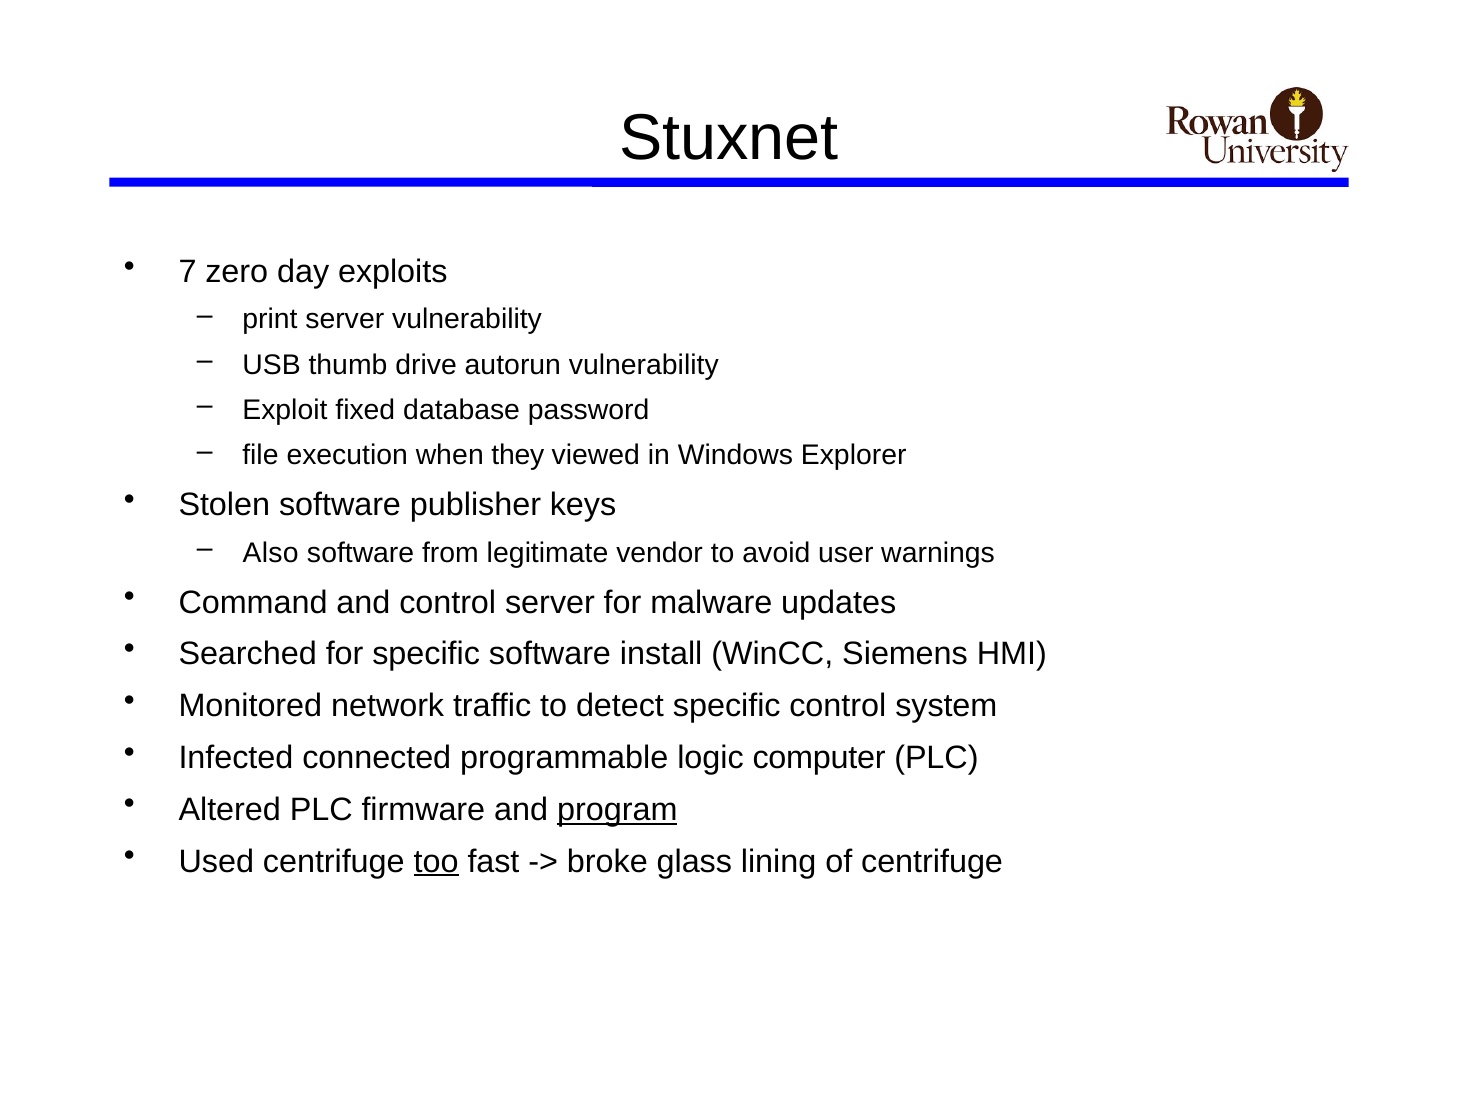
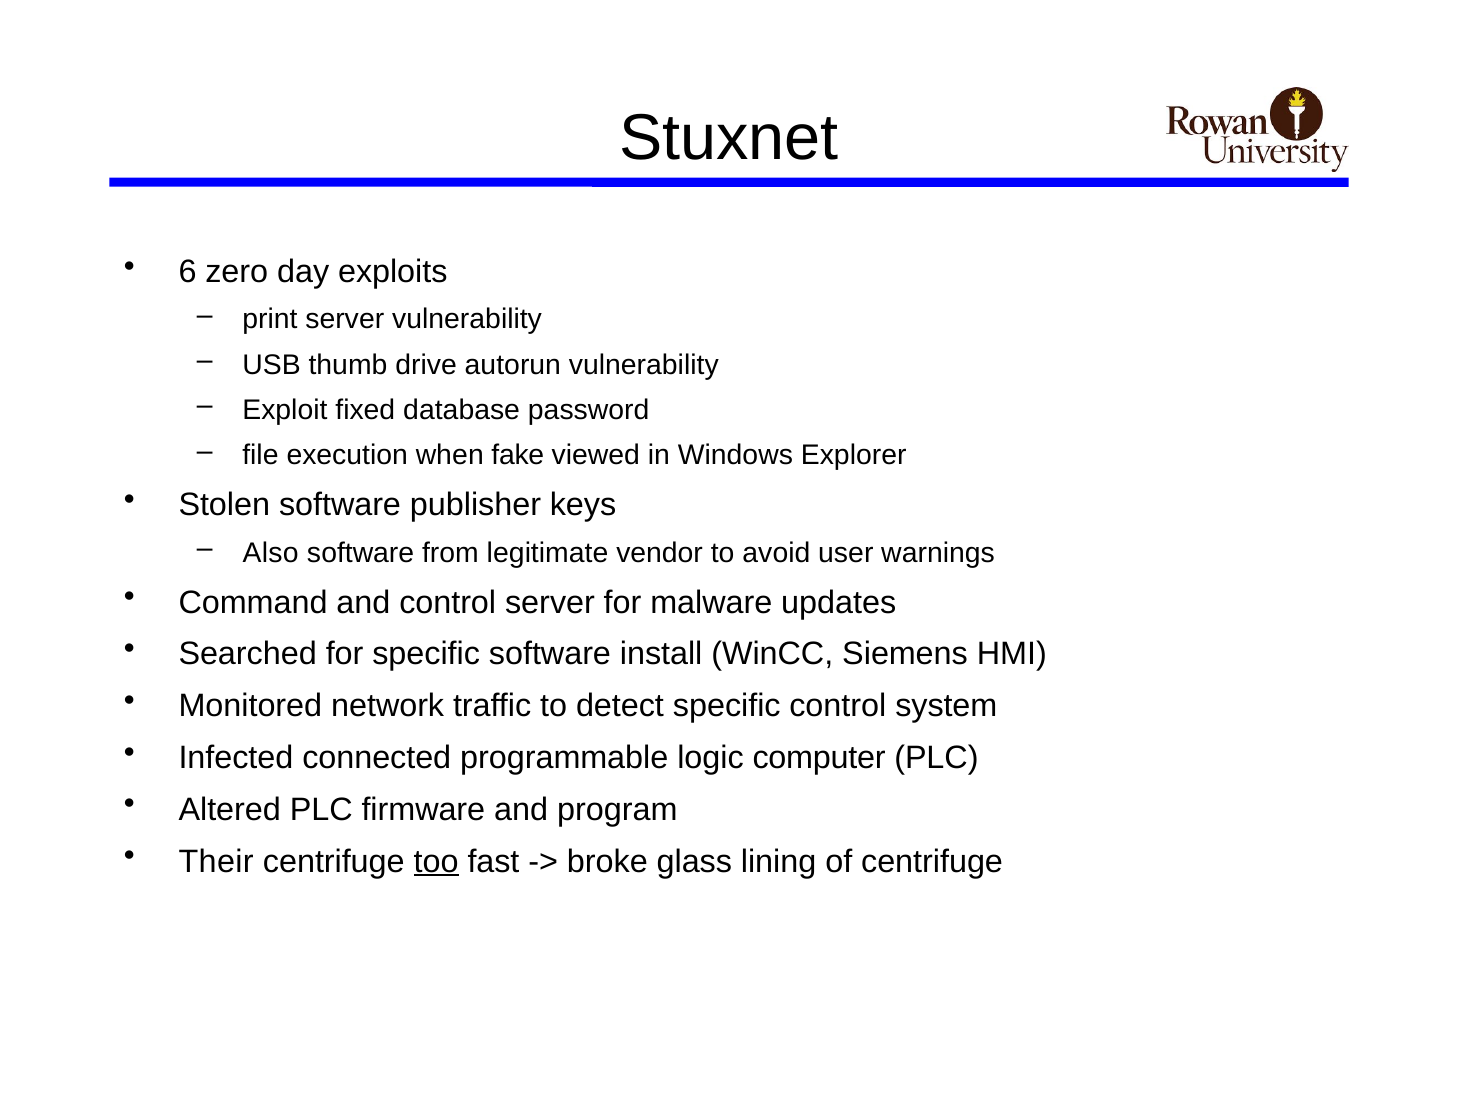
7: 7 -> 6 (188, 272)
they: they -> fake (518, 456)
program underline: present -> none (617, 810)
Used: Used -> Their (216, 862)
